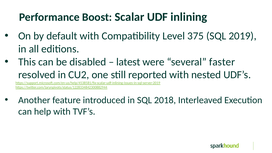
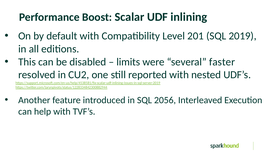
375: 375 -> 201 (196, 36)
latest: latest -> limits (128, 62)
2018: 2018 -> 2056 (165, 100)
